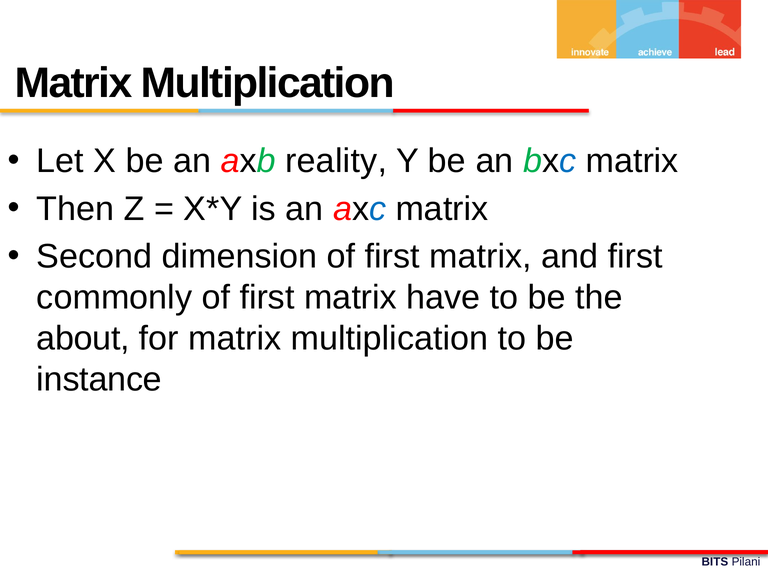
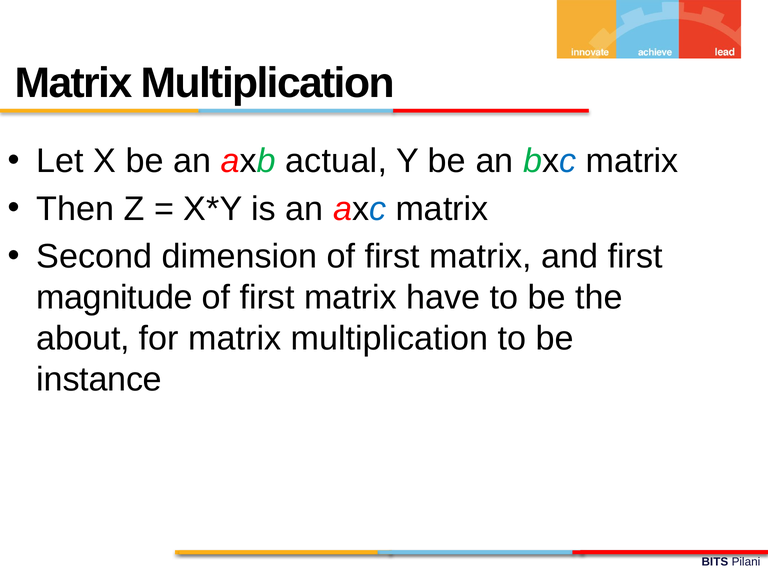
reality: reality -> actual (336, 161)
commonly: commonly -> magnitude (114, 298)
